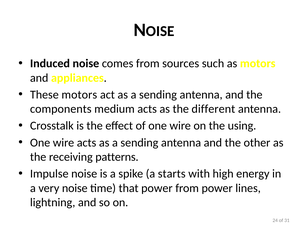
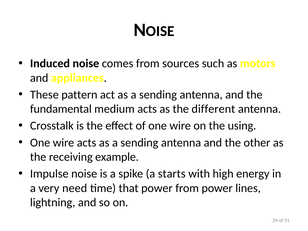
These motors: motors -> pattern (79, 95)
components: components -> fundamental (61, 109)
patterns: patterns -> example (117, 157)
very noise: noise -> need (75, 188)
